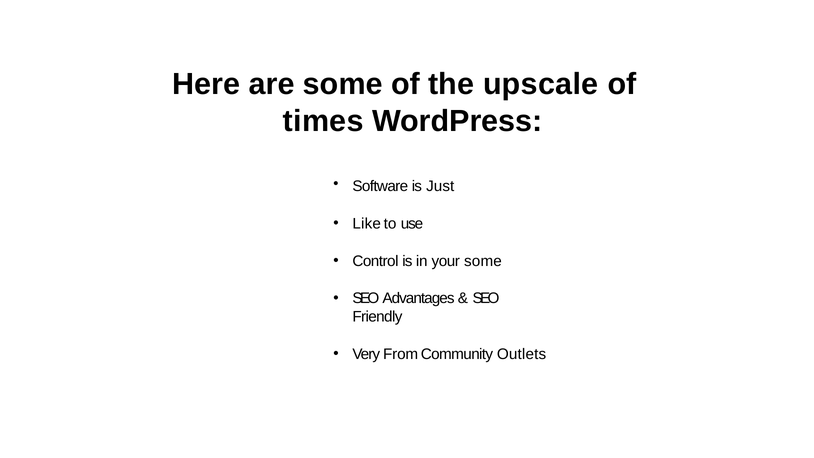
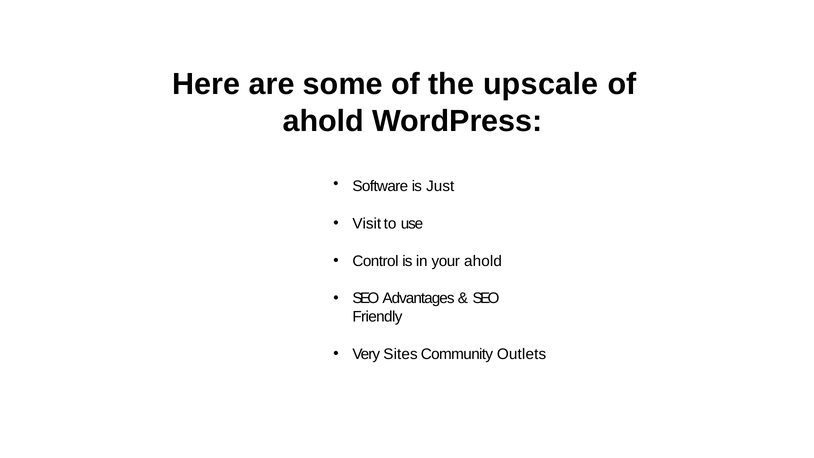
times: times -> ahold (323, 121)
Like: Like -> Visit (367, 223)
your some: some -> ahold (483, 261)
From: From -> Sites (401, 354)
